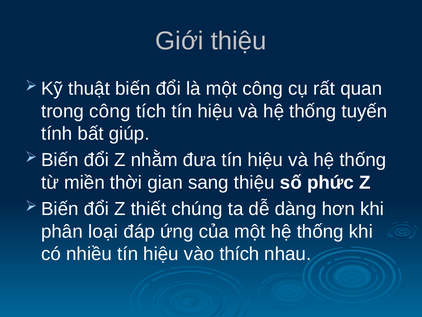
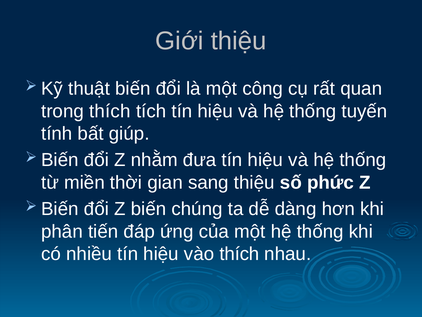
trong công: công -> thích (110, 111)
Z thiết: thiết -> biến (149, 209)
loại: loại -> tiến (103, 231)
